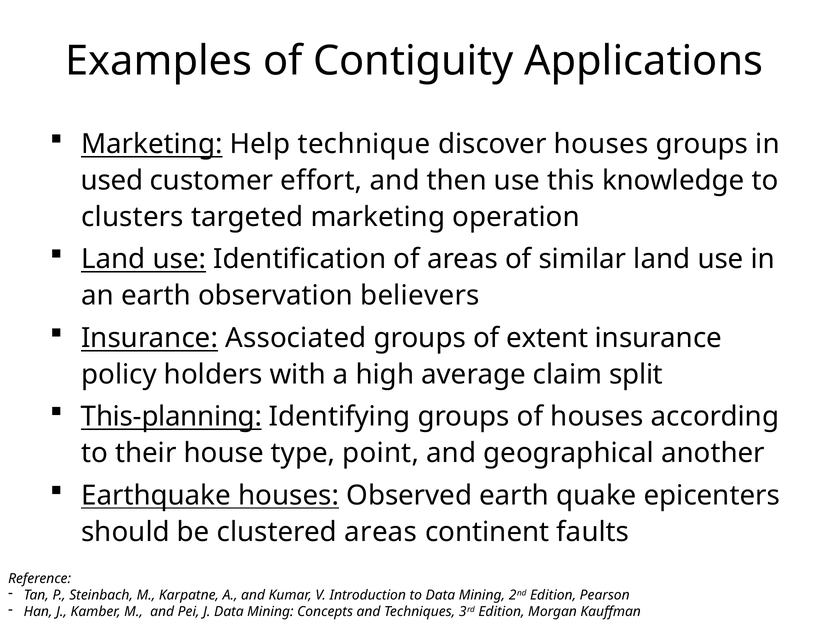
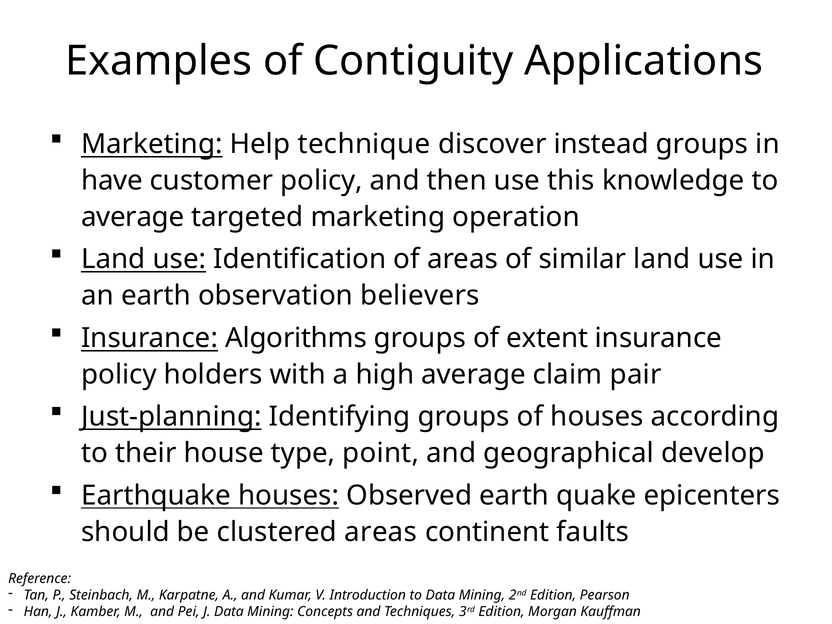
discover houses: houses -> instead (601, 144)
used: used -> have (112, 181)
customer effort: effort -> policy (322, 181)
clusters: clusters -> average (133, 217)
Associated: Associated -> Algorithms (296, 338)
split: split -> pair (636, 375)
This-planning: This-planning -> Just-planning (171, 417)
another: another -> develop (713, 453)
